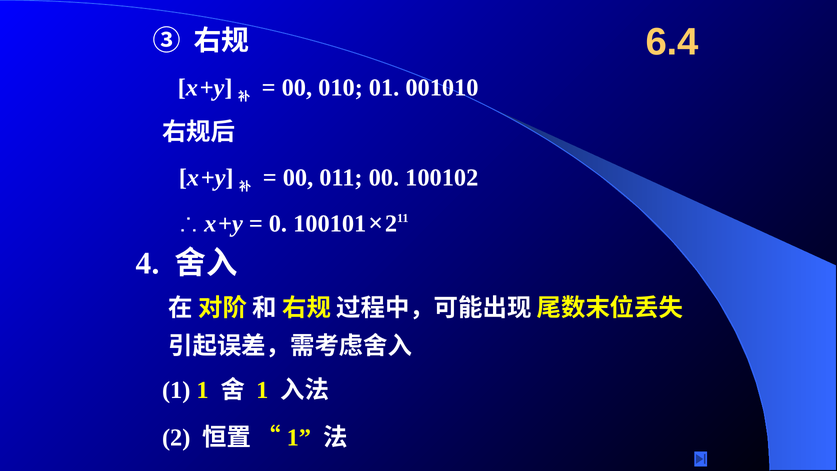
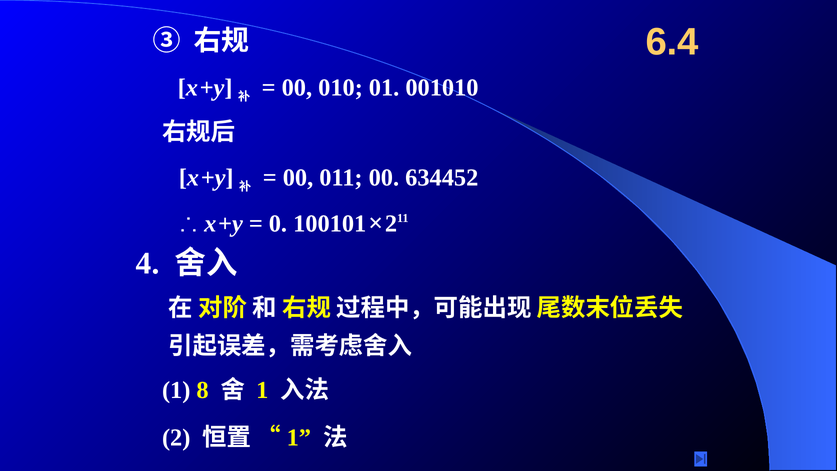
100102: 100102 -> 634452 (442, 177)
1 1: 1 -> 8 (203, 390)
